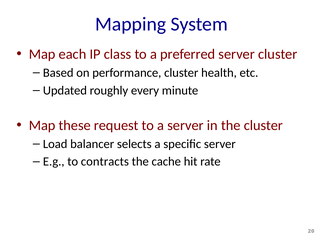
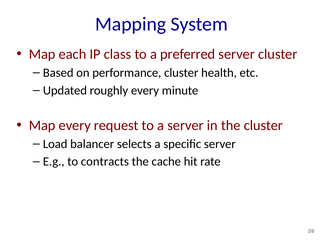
Map these: these -> every (75, 126)
